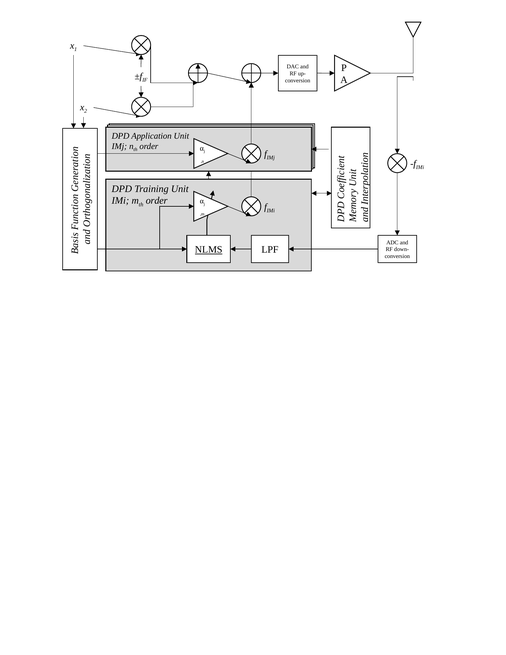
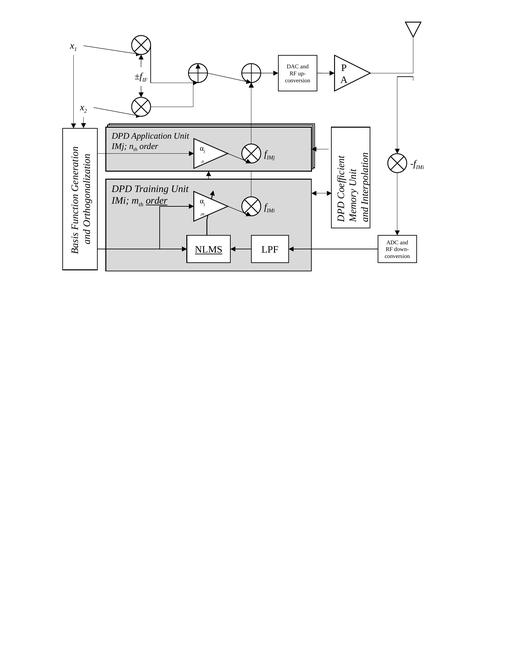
order underline: none -> present (157, 201)
